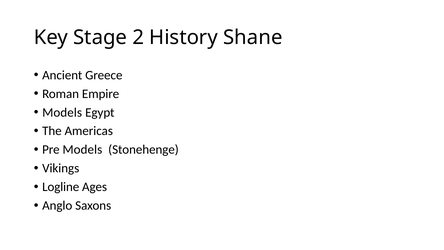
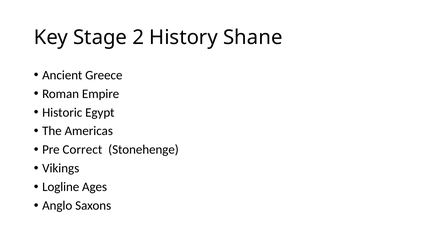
Models: Models -> Historic (62, 112)
Pre Models: Models -> Correct (82, 150)
